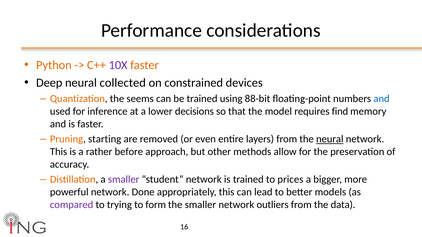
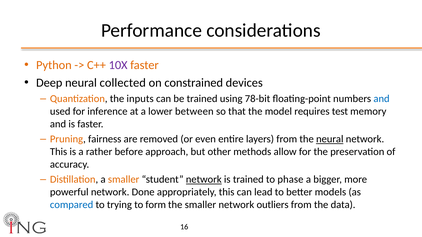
seems: seems -> inputs (140, 99)
88-bit: 88-bit -> 78-bit (258, 99)
decisions: decisions -> between (194, 112)
find: find -> test (340, 112)
starting: starting -> fairness (105, 139)
smaller colour: purple -> orange (124, 180)
network underline: none -> present (204, 180)
prices: prices -> phase (290, 180)
compared colour: purple -> blue (72, 205)
